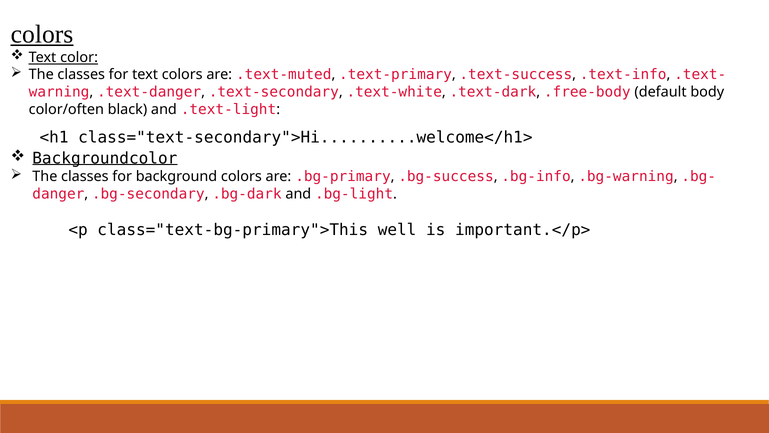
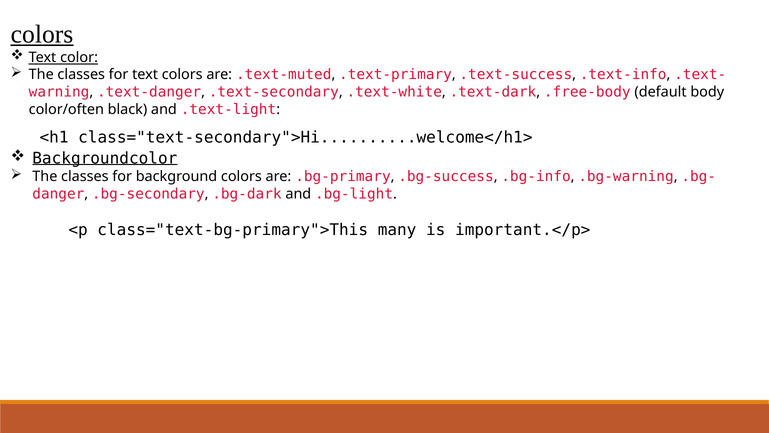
well: well -> many (397, 230)
